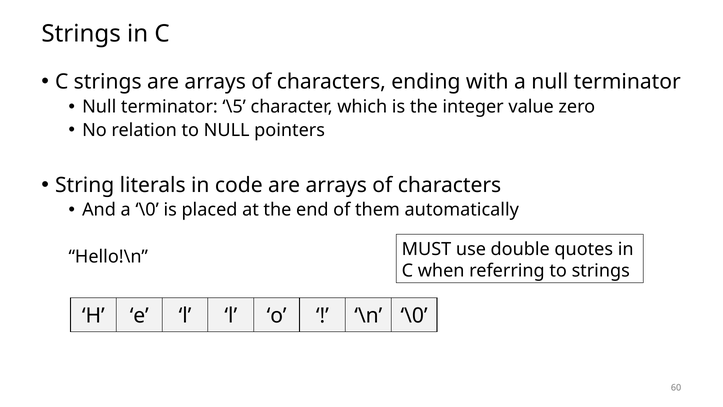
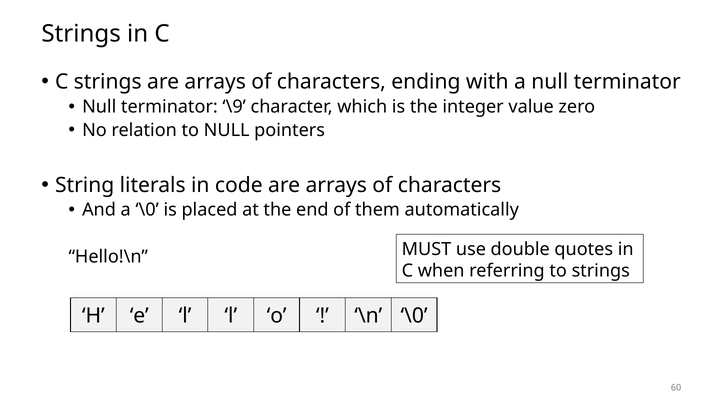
\5: \5 -> \9 (234, 107)
